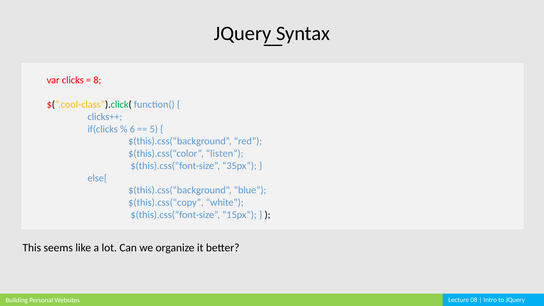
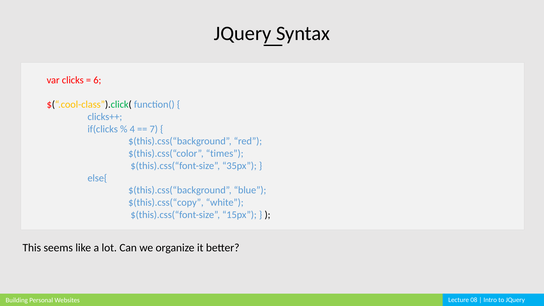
8: 8 -> 6 (97, 80)
6: 6 -> 4 (132, 129)
5: 5 -> 7 (154, 129)
listen: listen -> times (225, 154)
